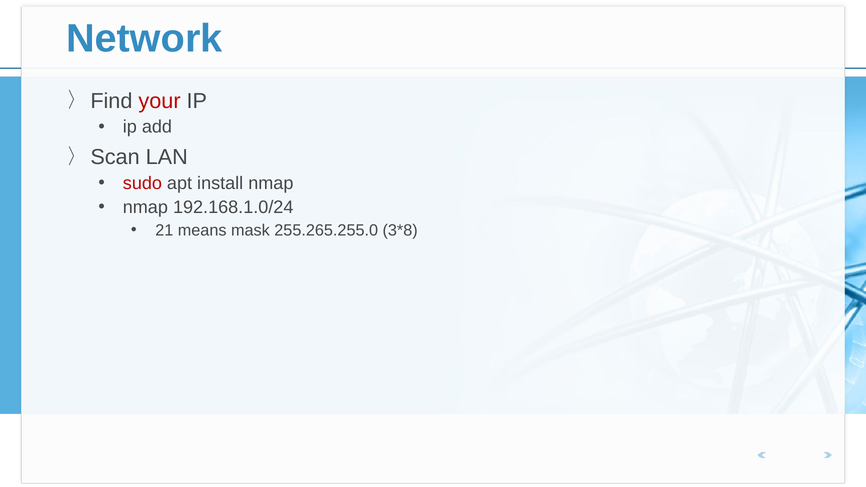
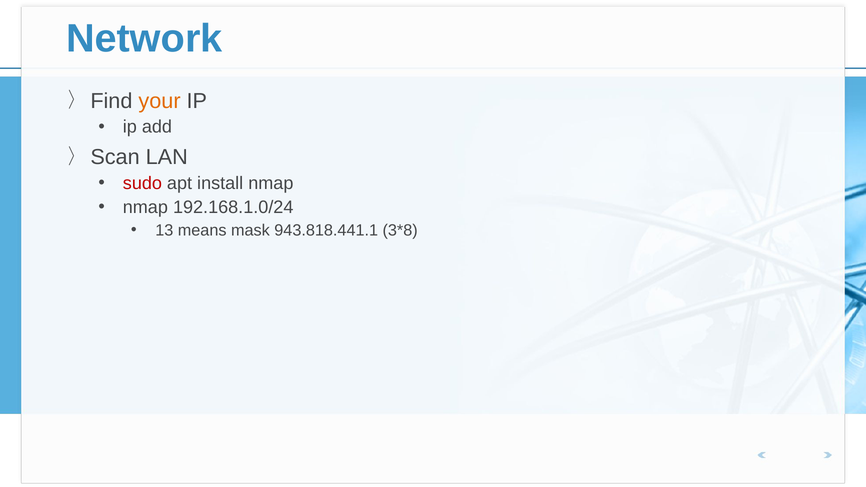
your colour: red -> orange (160, 101)
21: 21 -> 13 (164, 230)
255.265.255.0: 255.265.255.0 -> 943.818.441.1 (326, 230)
